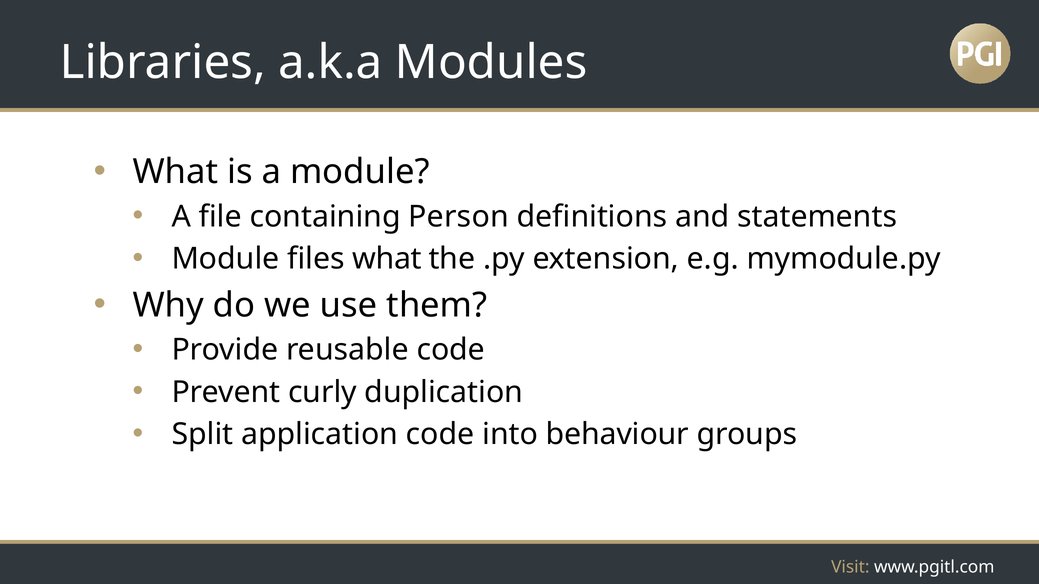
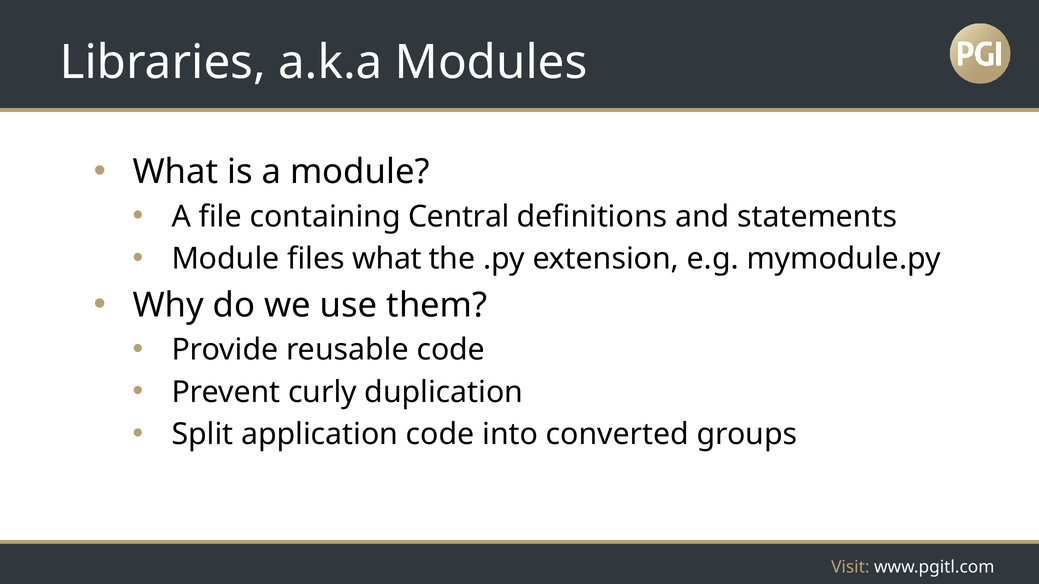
Person: Person -> Central (459, 217)
behaviour: behaviour -> converted (617, 435)
